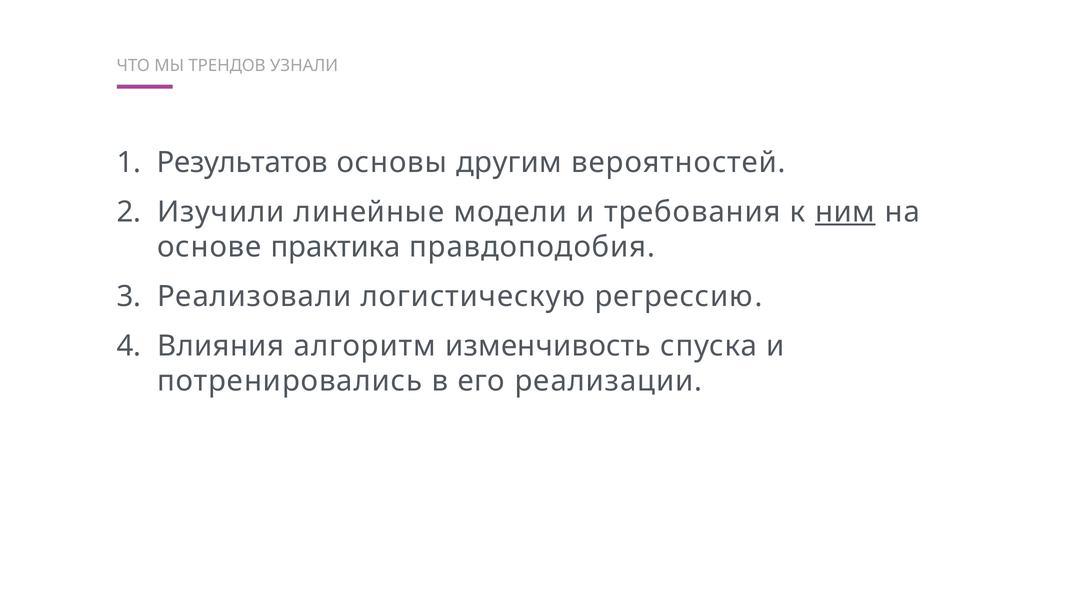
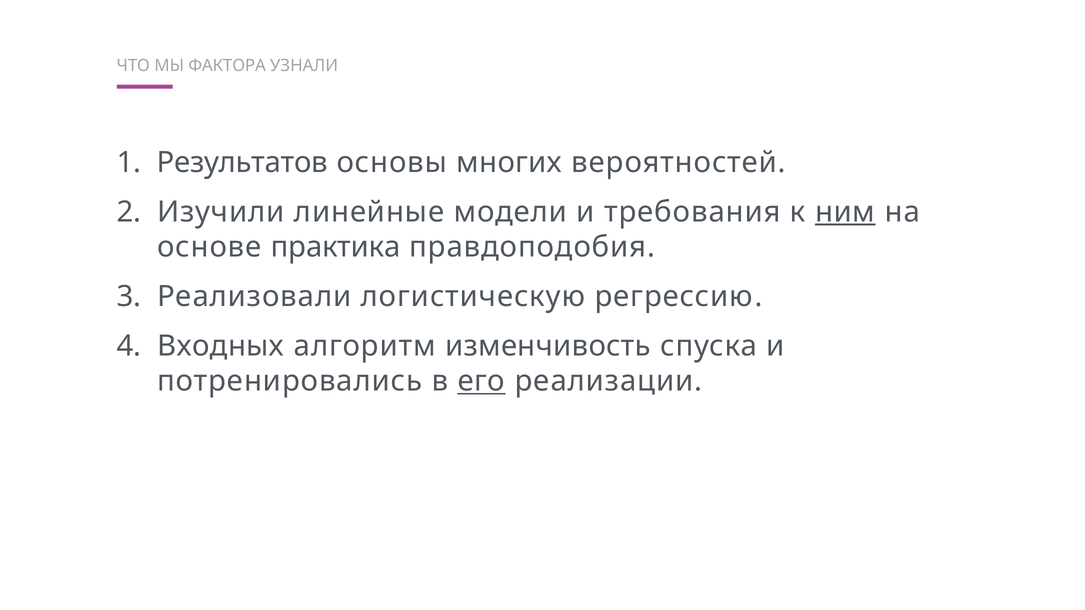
ТРЕНДОВ: ТРЕНДОВ -> ФАКТОРА (227, 66)
другим: другим -> многих (509, 163)
Влияния: Влияния -> Входных (221, 346)
его underline: none -> present (481, 381)
